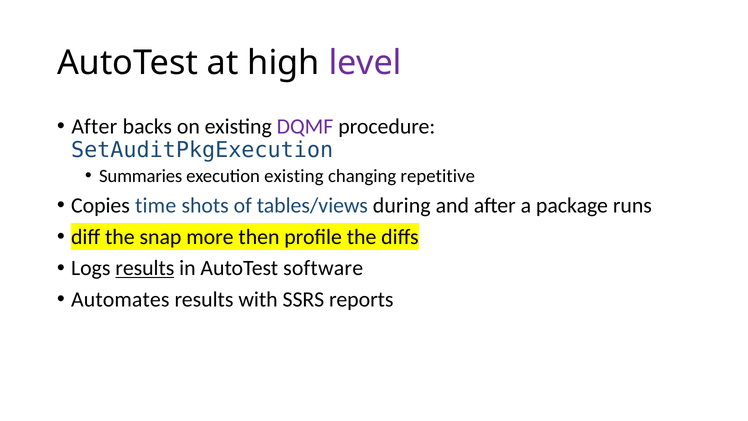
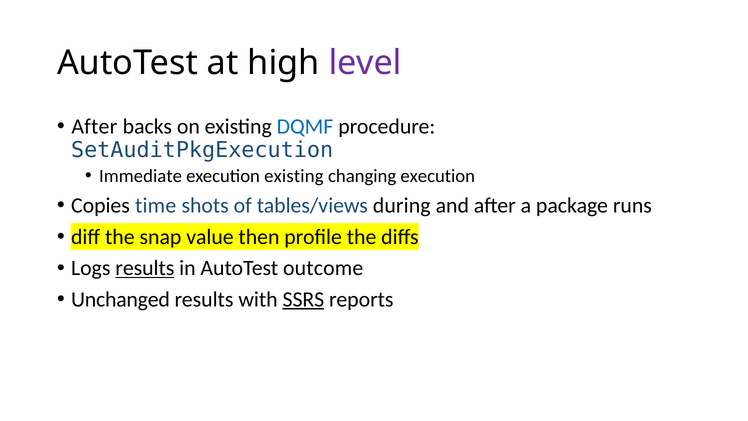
DQMF colour: purple -> blue (305, 126)
Summaries: Summaries -> Immediate (141, 176)
changing repetitive: repetitive -> execution (438, 176)
more: more -> value (210, 237)
software: software -> outcome (323, 268)
Automates: Automates -> Unchanged (120, 299)
SSRS underline: none -> present (303, 299)
